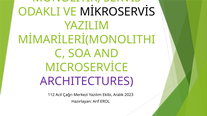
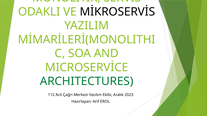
ARCHITECTURES colour: purple -> green (87, 82)
